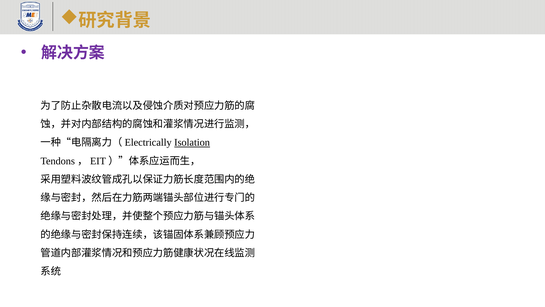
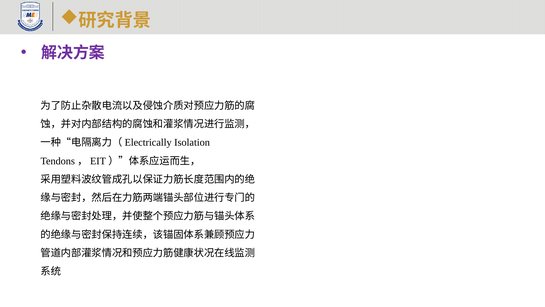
Isolation underline: present -> none (192, 142)
